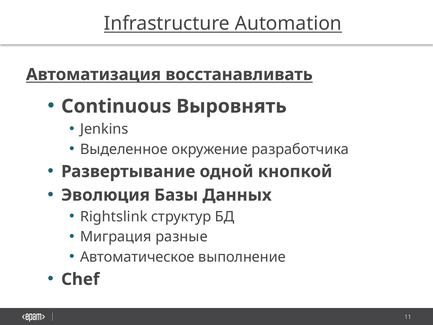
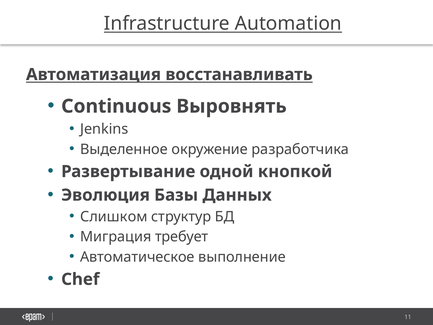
Rightslink: Rightslink -> Слишком (114, 216)
разные: разные -> требует (182, 237)
